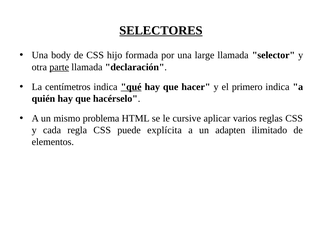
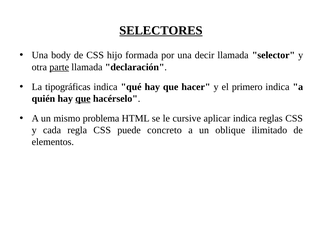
large: large -> decir (205, 55)
centímetros: centímetros -> tipográficas (68, 87)
qué underline: present -> none (131, 87)
que underline: none -> present (83, 99)
aplicar varios: varios -> indica (245, 119)
explícita: explícita -> concreto (164, 130)
adapten: adapten -> oblique (230, 130)
